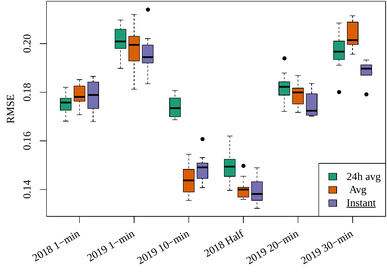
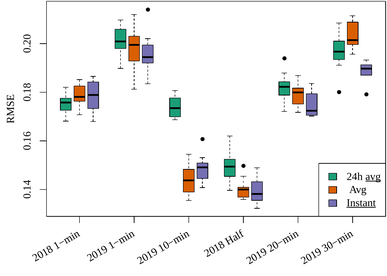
avg underline: none -> present (373, 177)
